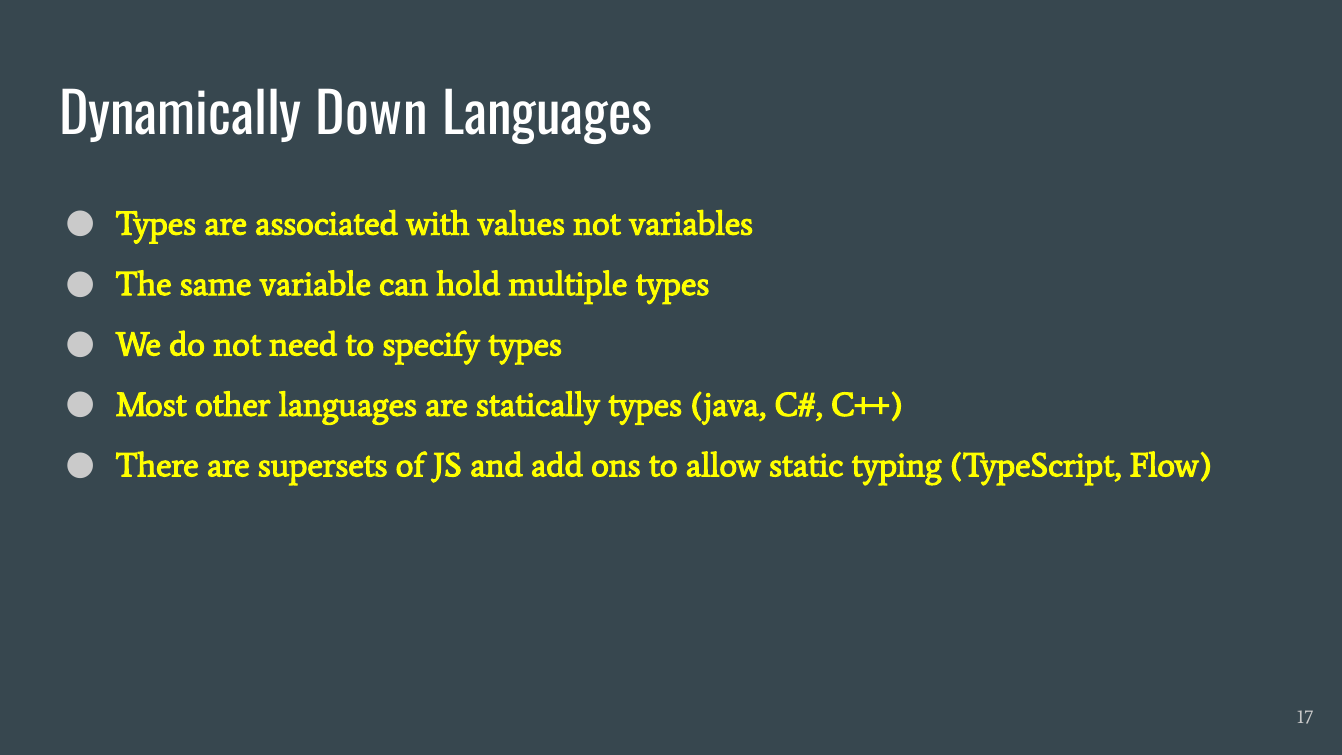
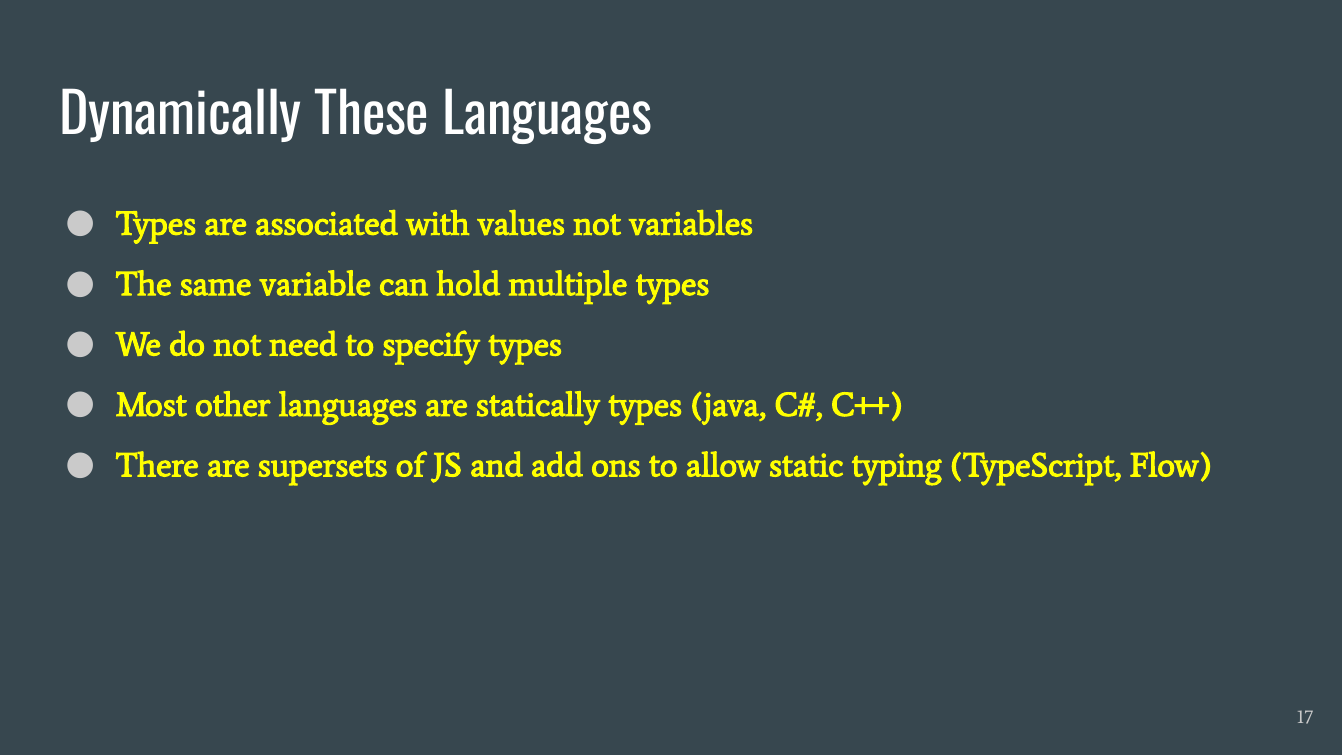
Down: Down -> These (372, 116)
